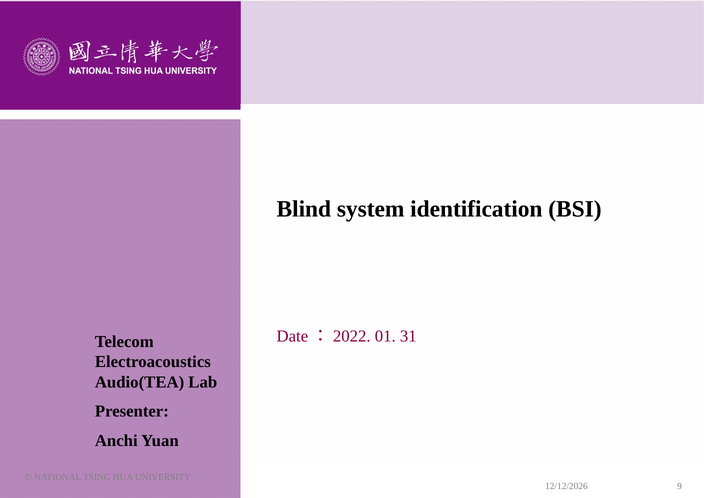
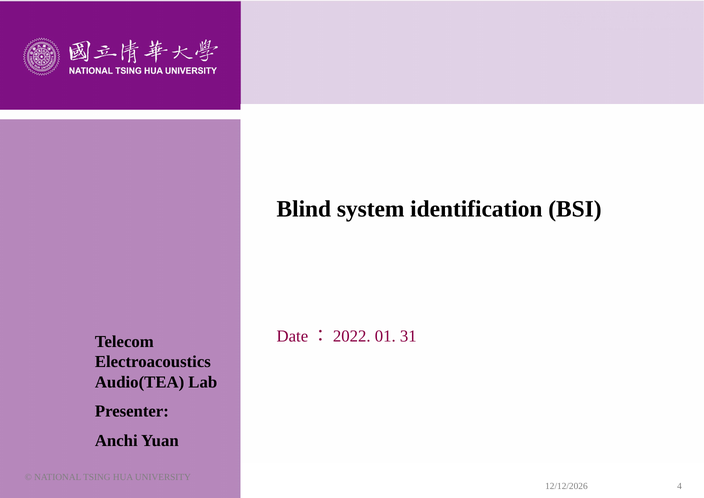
9: 9 -> 4 (680, 486)
